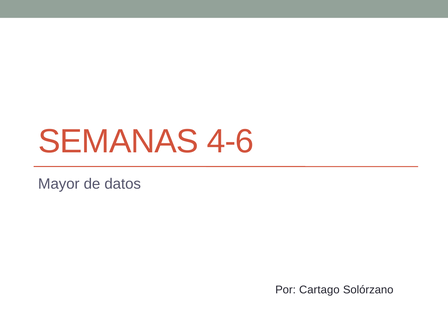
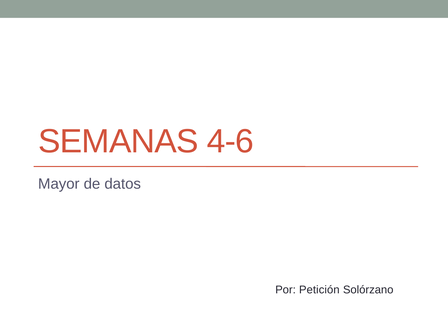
Cartago: Cartago -> Petición (319, 290)
